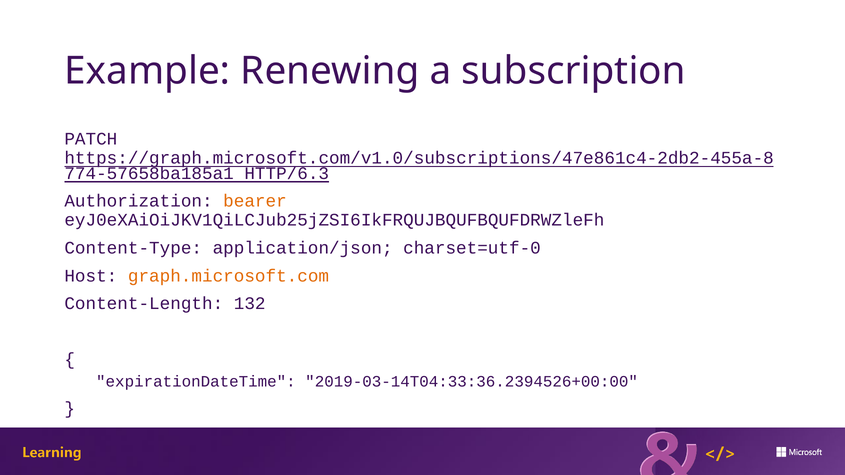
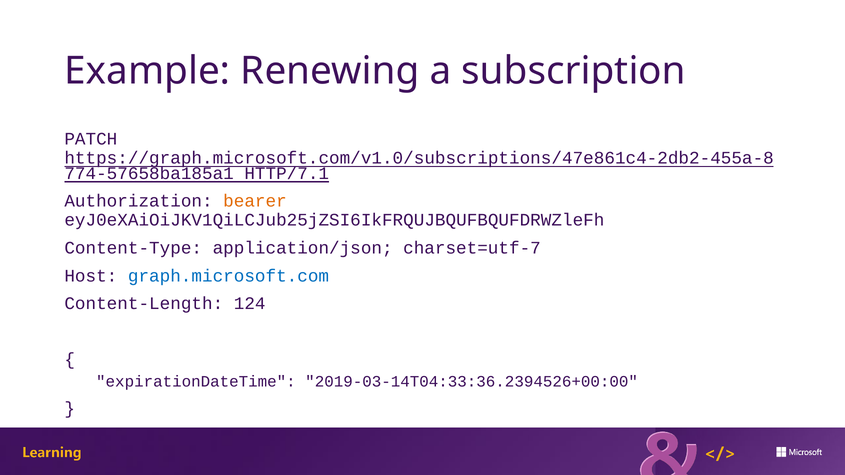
HTTP/6.3: HTTP/6.3 -> HTTP/7.1 (287, 173)
charset=utf-0: charset=utf-0 -> charset=utf-7 (472, 248)
graph.microsoft.com colour: orange -> blue (229, 276)
132: 132 -> 124 (250, 304)
